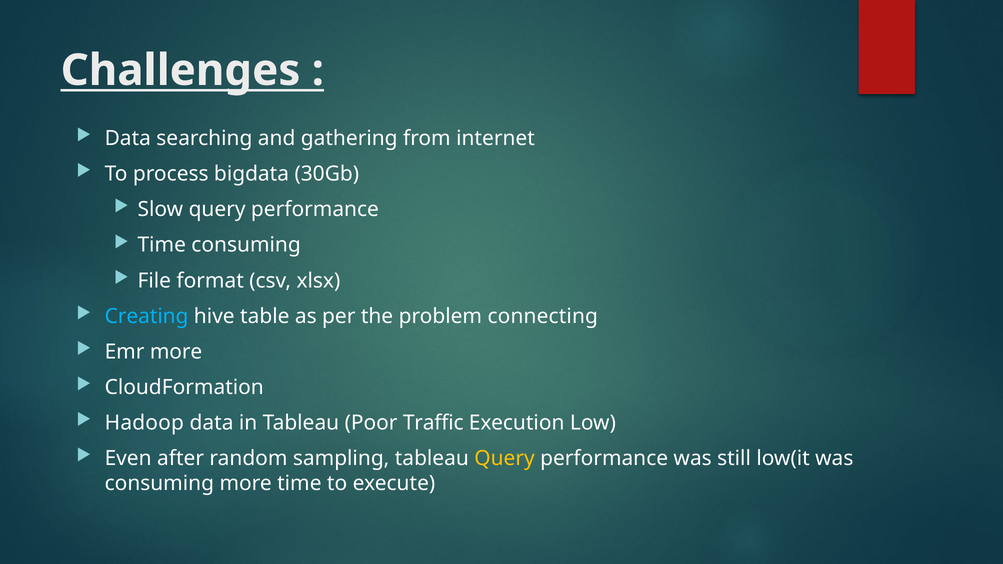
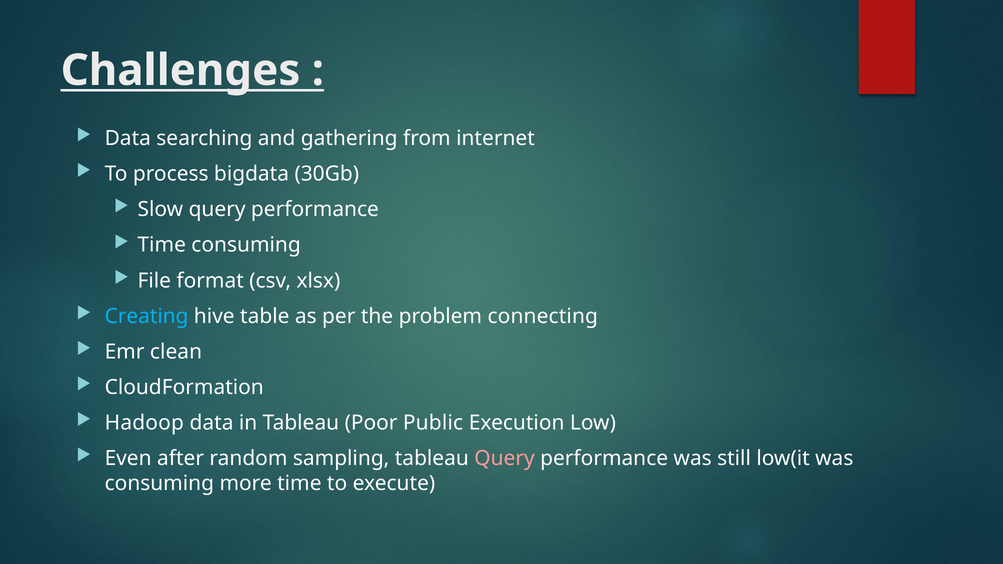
Emr more: more -> clean (176, 352)
Traffic: Traffic -> Public (433, 423)
Query colour: yellow -> pink (505, 459)
